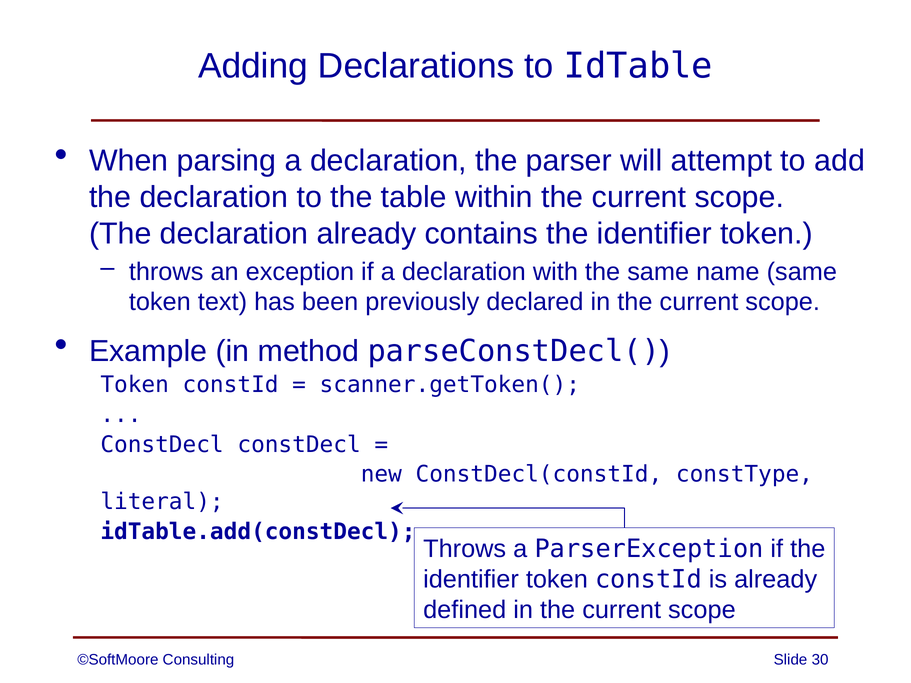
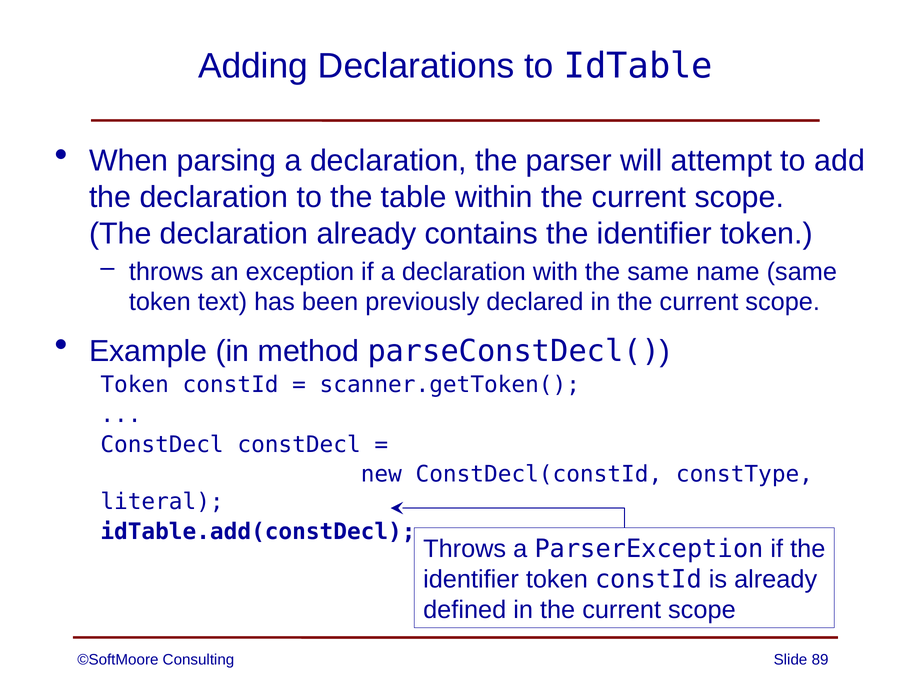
30: 30 -> 89 (820, 660)
